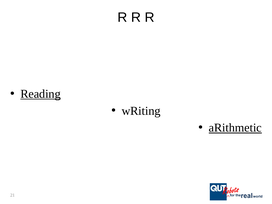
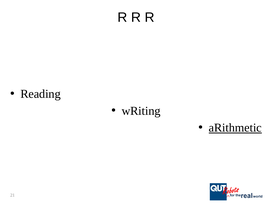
Reading underline: present -> none (41, 94)
